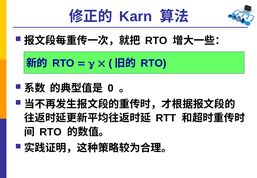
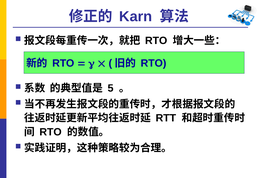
0: 0 -> 5 (111, 88)
